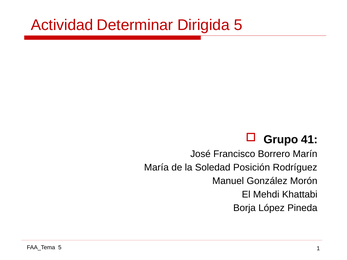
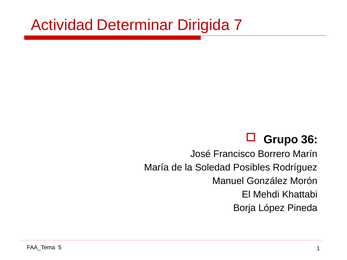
Dirigida 5: 5 -> 7 (238, 25)
41: 41 -> 36 (309, 140)
Posición: Posición -> Posibles (252, 168)
